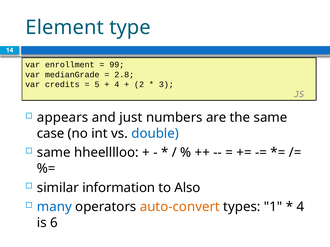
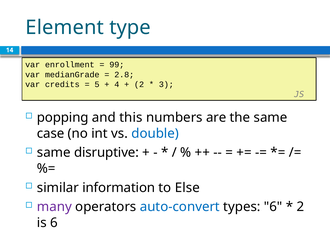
appears: appears -> popping (63, 118)
just: just -> this (131, 118)
hheelllloo: hheelllloo -> disruptive (106, 153)
Also: Also -> Else (187, 188)
many colour: blue -> purple (54, 207)
auto-convert colour: orange -> blue (180, 207)
types 1: 1 -> 6 (273, 207)
4: 4 -> 2 (300, 207)
